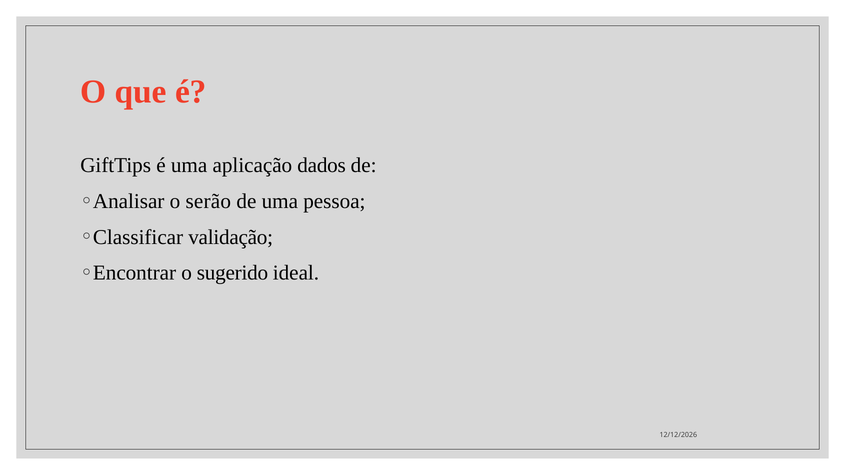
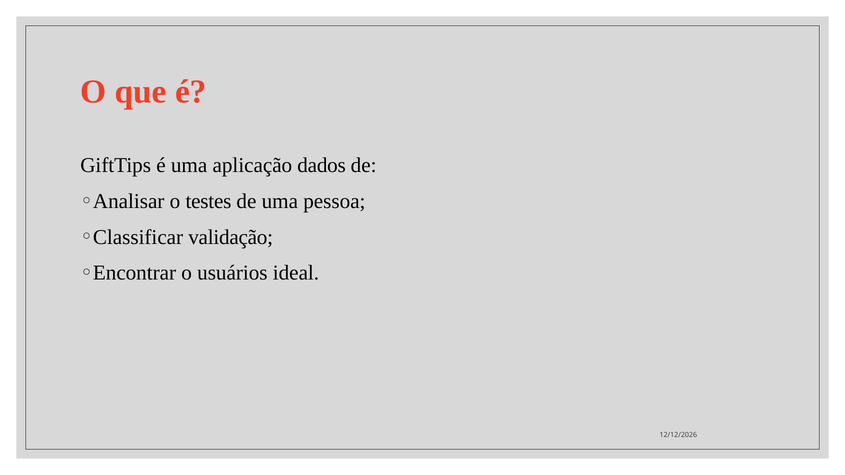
serão: serão -> testes (208, 201)
sugerido: sugerido -> usuários (232, 273)
